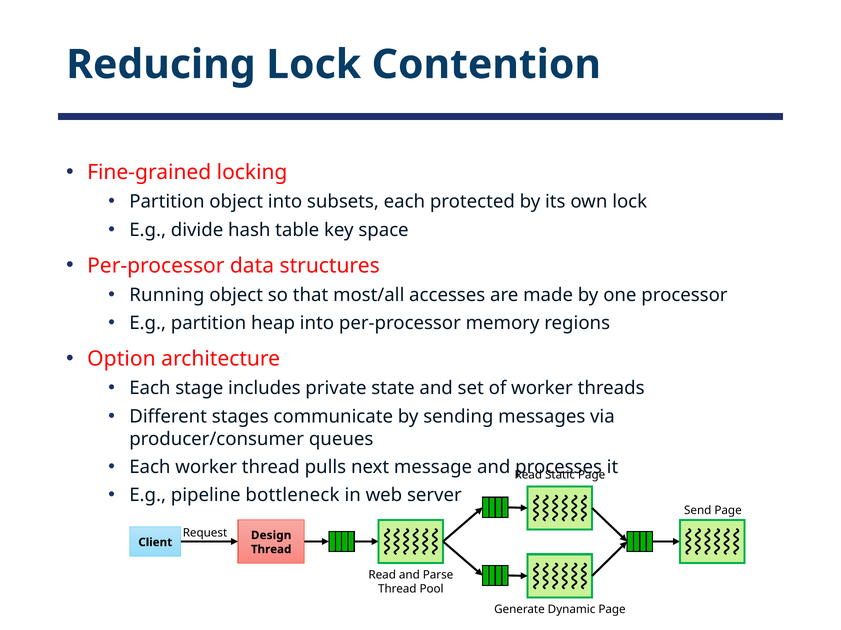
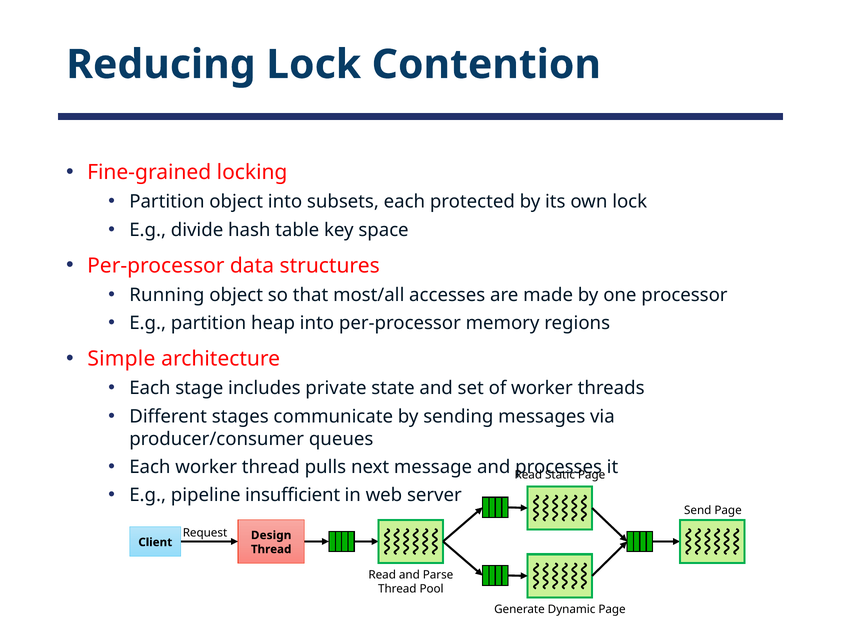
Option: Option -> Simple (121, 359)
bottleneck: bottleneck -> insufficient (293, 496)
